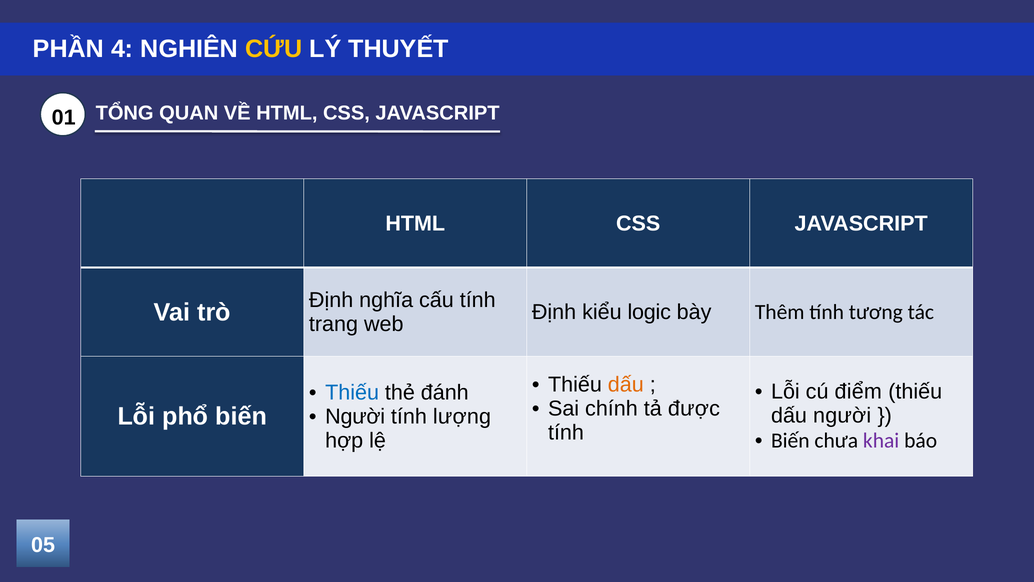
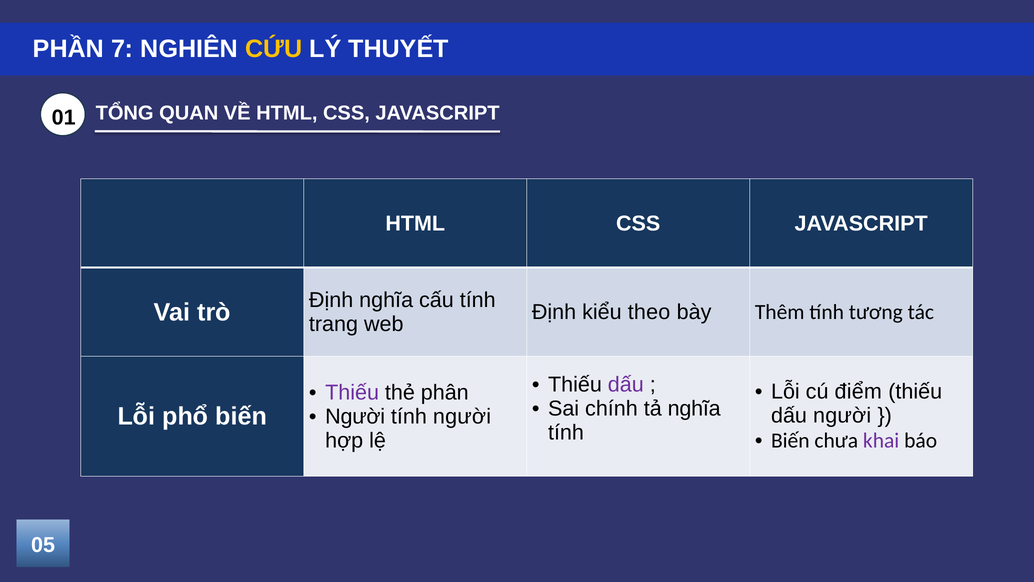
4: 4 -> 7 (122, 49)
logic: logic -> theo (649, 312)
dấu colour: orange -> purple (626, 384)
Thiếu colour: blue -> purple (352, 392)
đánh: đánh -> phân (445, 392)
tả được: được -> nghĩa (694, 408)
tính lượng: lượng -> người (462, 416)
